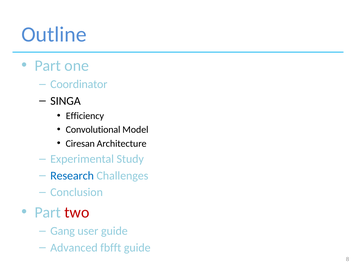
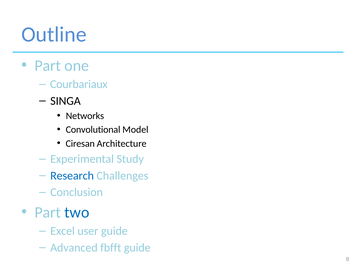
Coordinator: Coordinator -> Courbariaux (79, 84)
Efficiency: Efficiency -> Networks (85, 116)
two colour: red -> blue (77, 212)
Gang: Gang -> Excel (63, 231)
